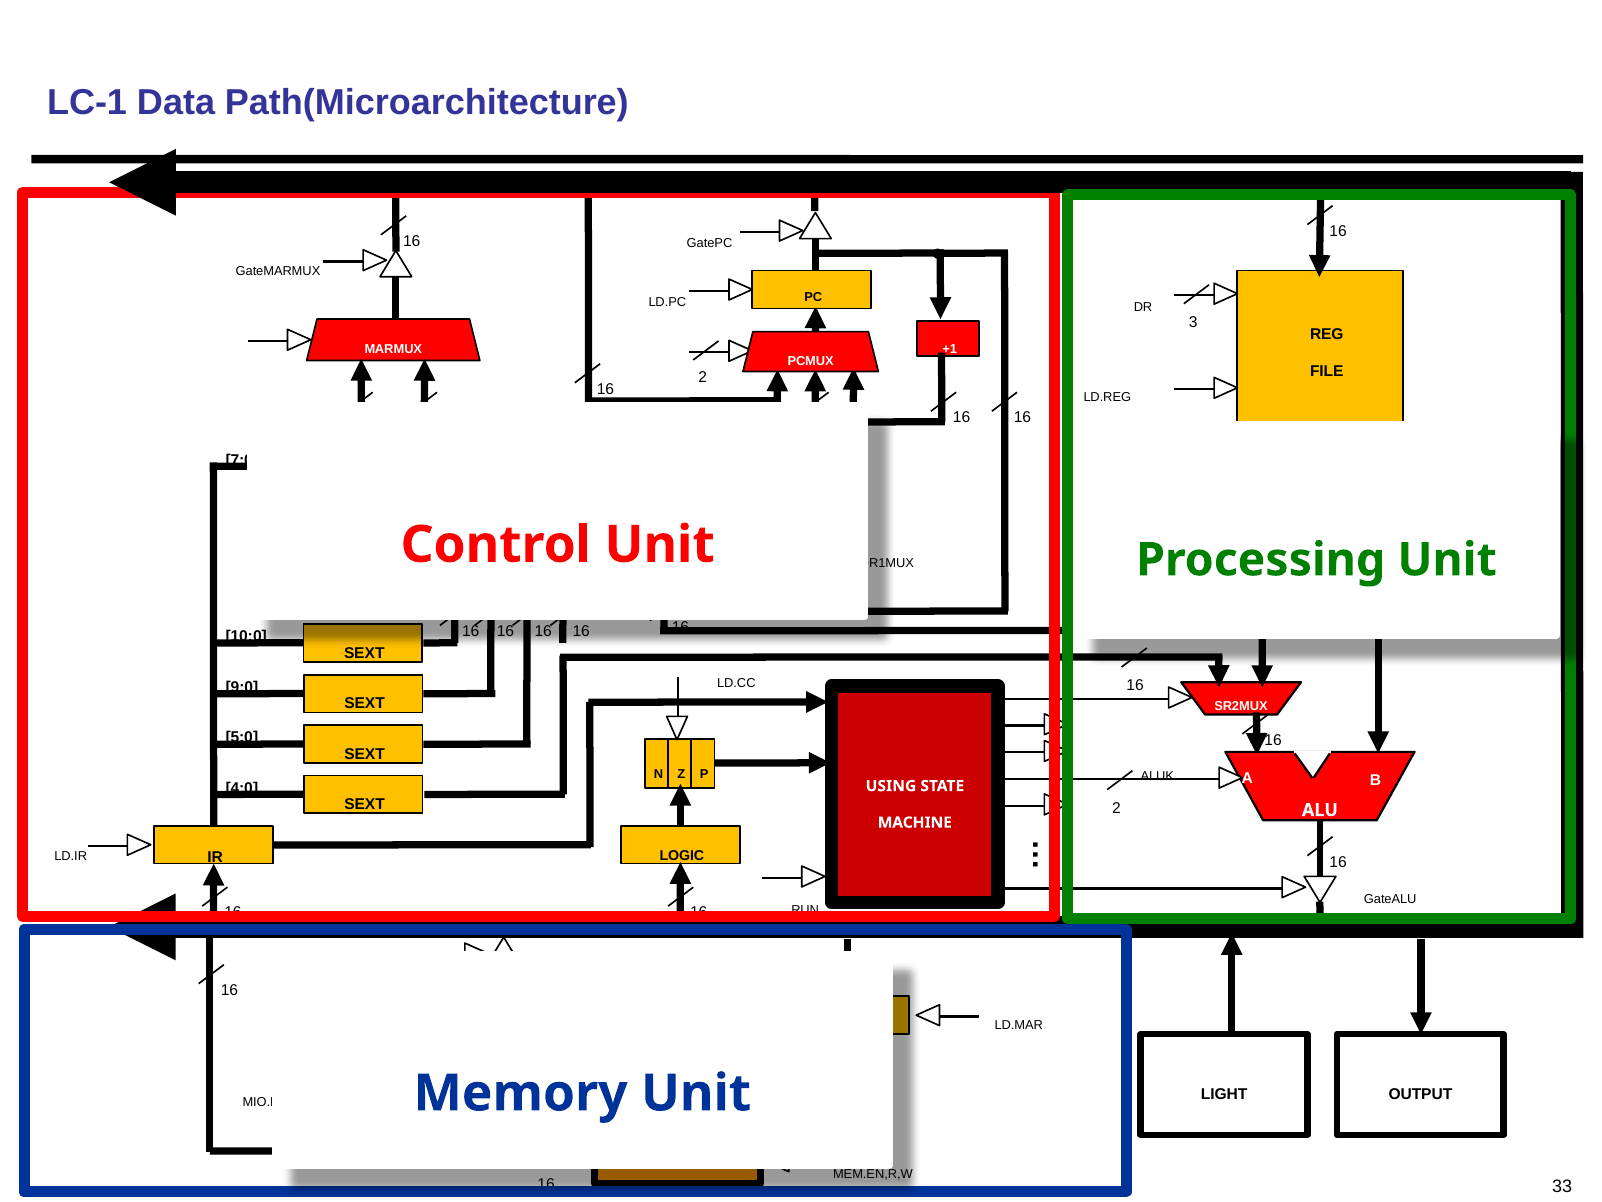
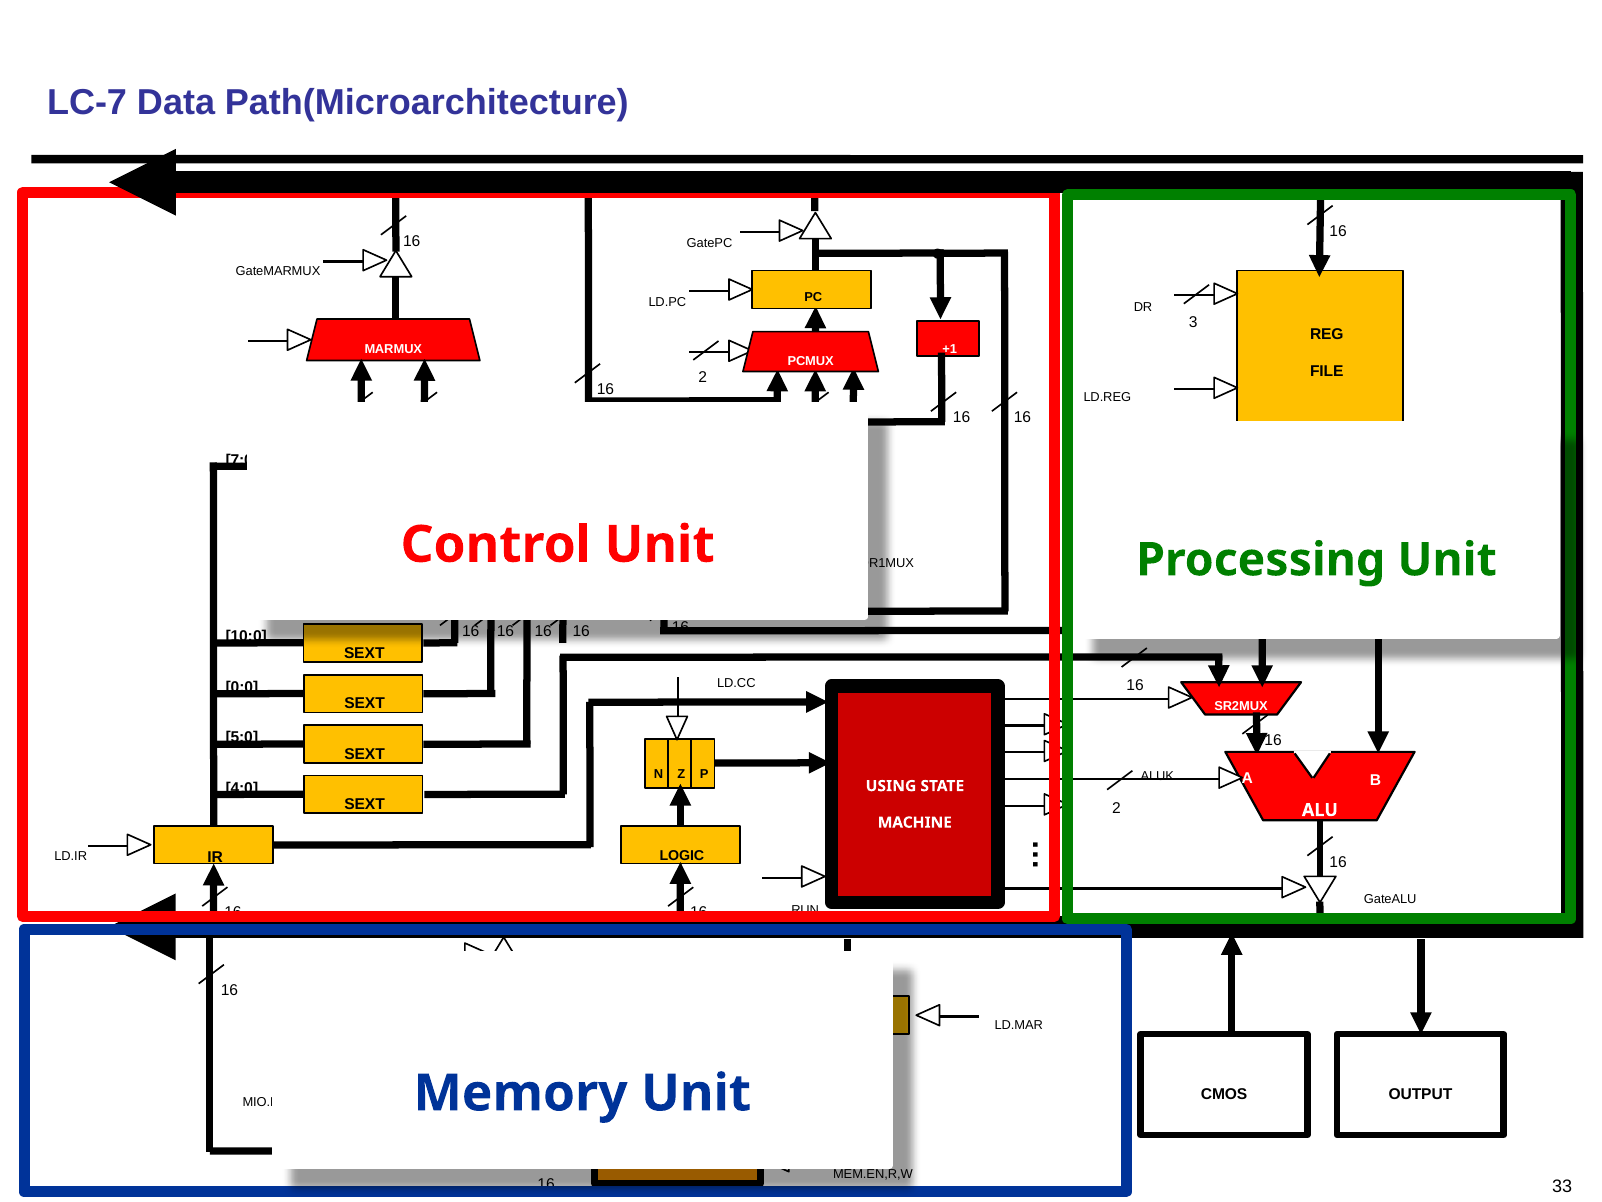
LC-1: LC-1 -> LC-7 (87, 103)
9:0: 9:0 -> 0:0 (242, 687)
LIGHT: LIGHT -> CMOS (1224, 1094)
